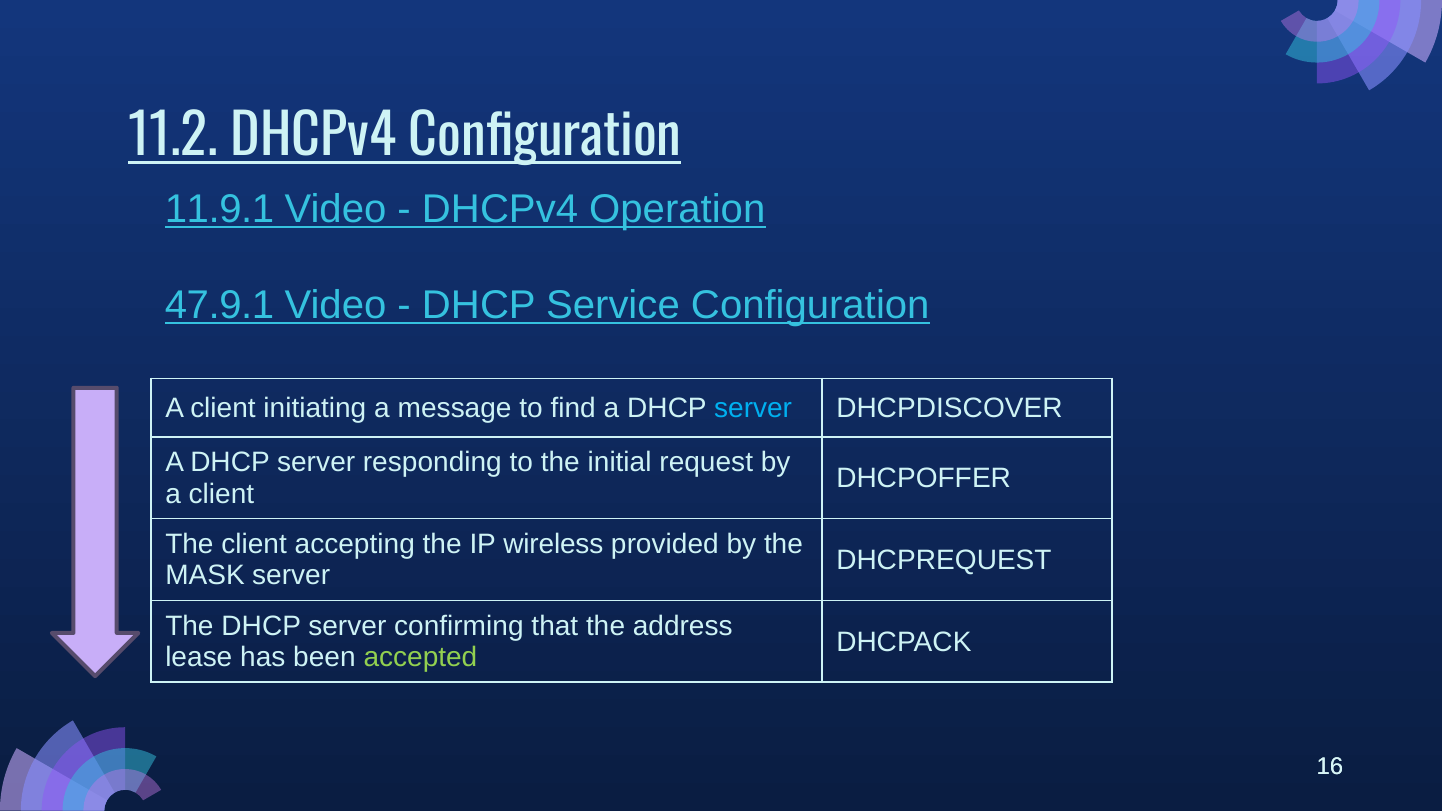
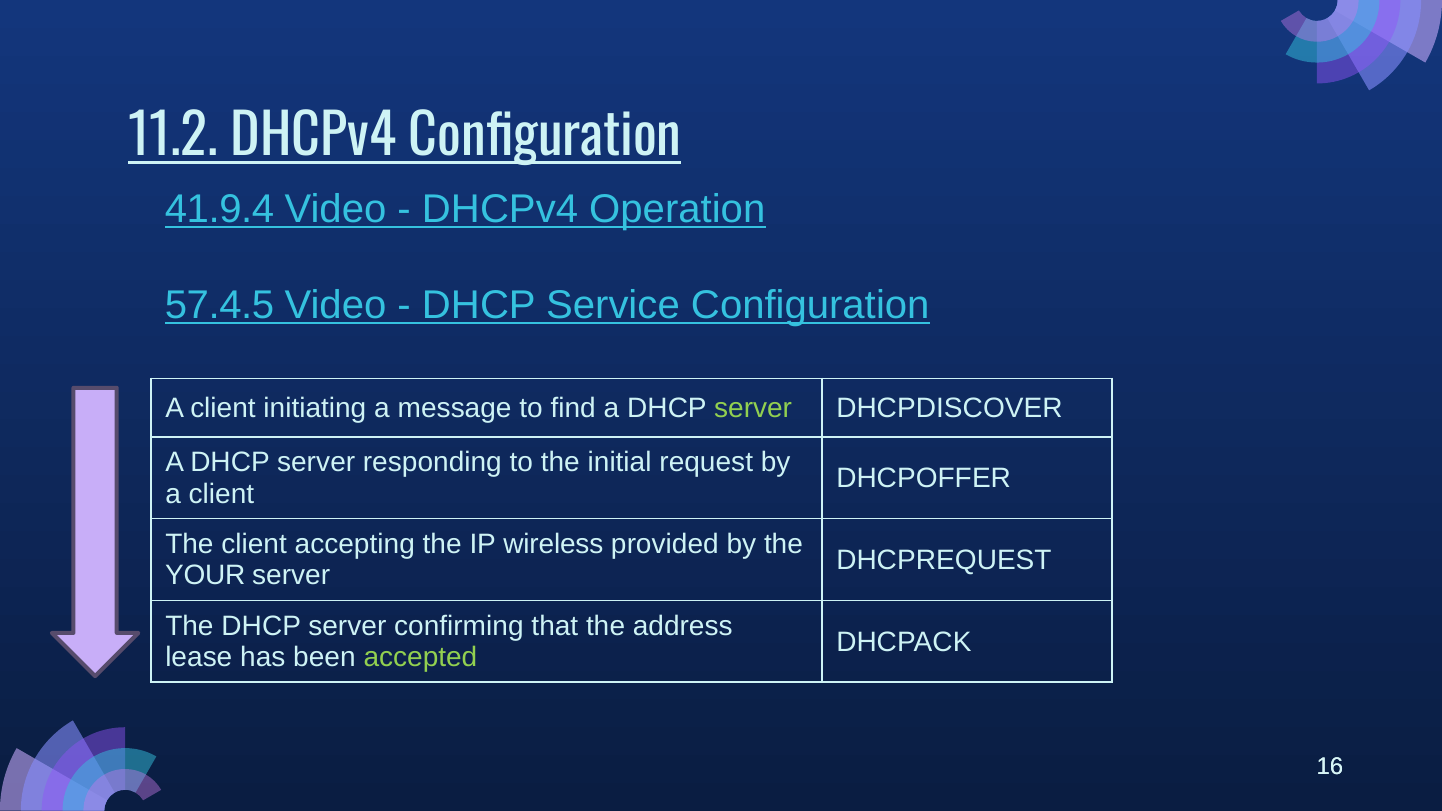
11.9.1: 11.9.1 -> 41.9.4 (219, 209)
47.9.1: 47.9.1 -> 57.4.5 (219, 306)
server colour: light blue -> light green (753, 408)
MASK: MASK -> YOUR (205, 576)
